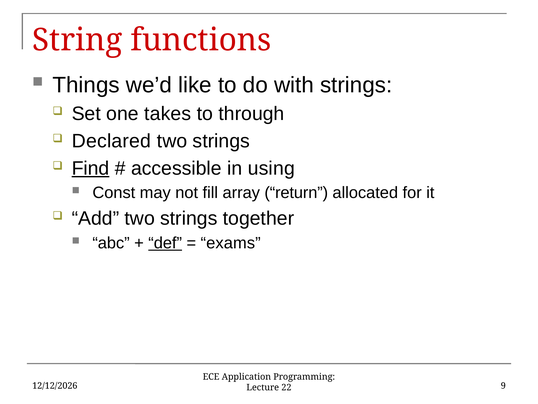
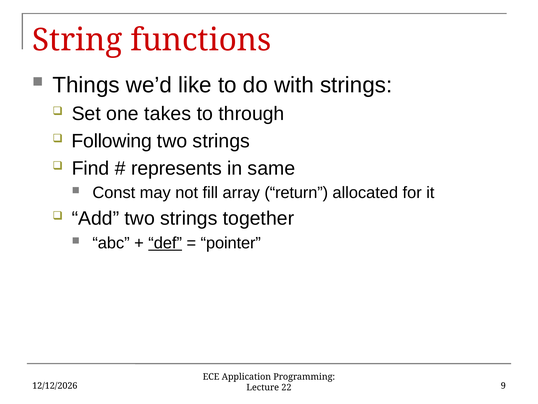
Declared: Declared -> Following (112, 141)
Find underline: present -> none (91, 168)
accessible: accessible -> represents (176, 168)
using: using -> same (271, 168)
exams: exams -> pointer (231, 243)
